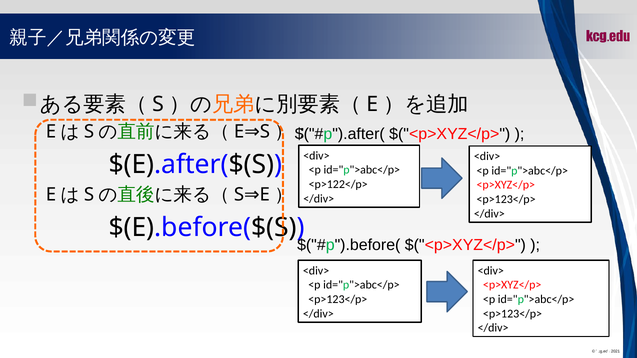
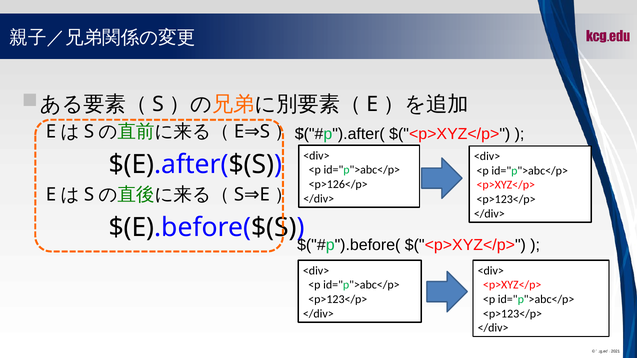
<p>122</p>: <p>122</p> -> <p>126</p> (338, 184)
